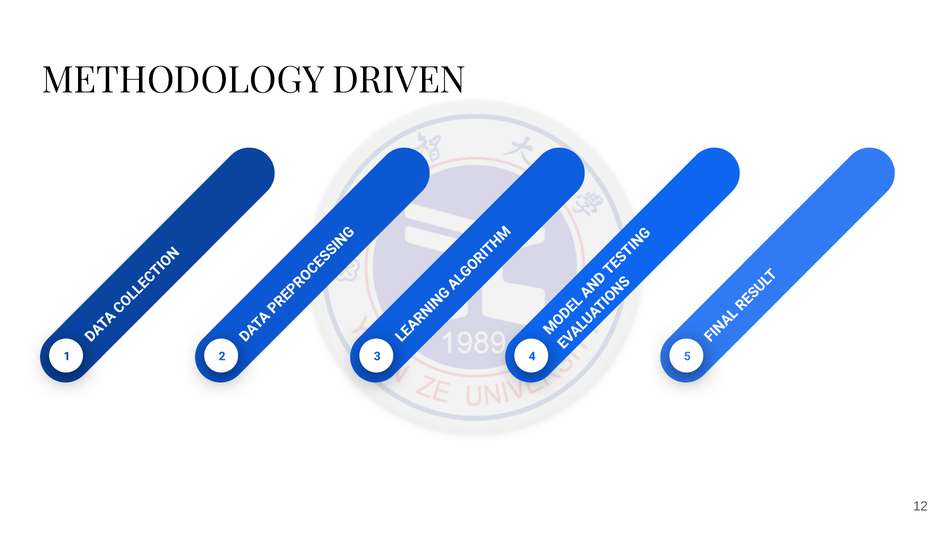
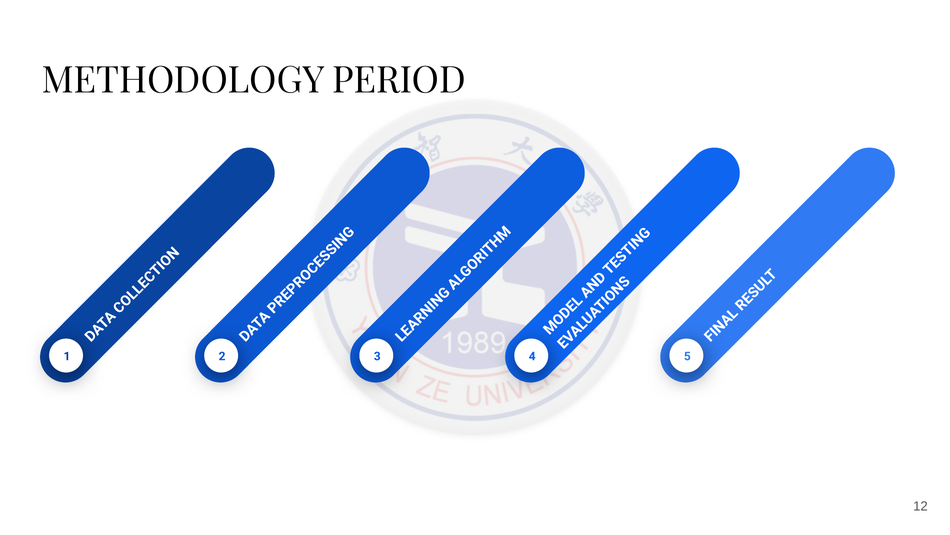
DRIVEN: DRIVEN -> PERIOD (399, 80)
